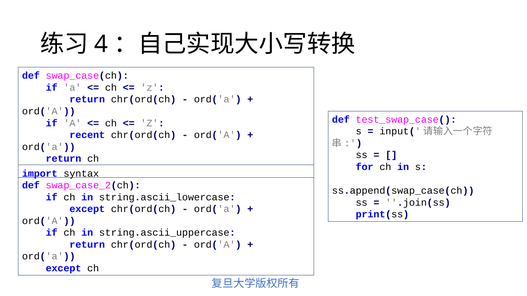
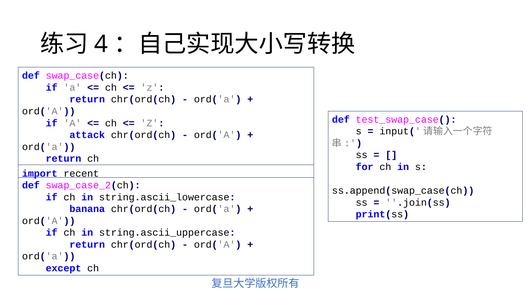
recent: recent -> attack (87, 135)
syntax: syntax -> recent (81, 174)
except: except -> banana (87, 209)
